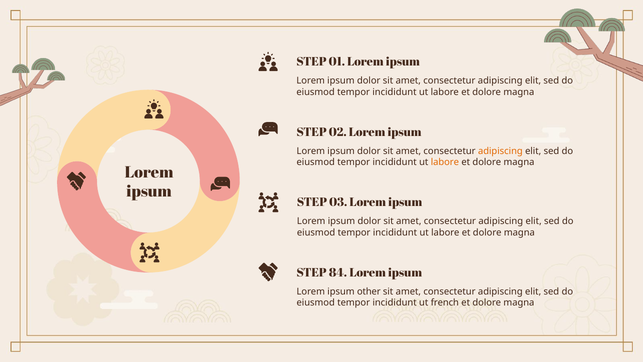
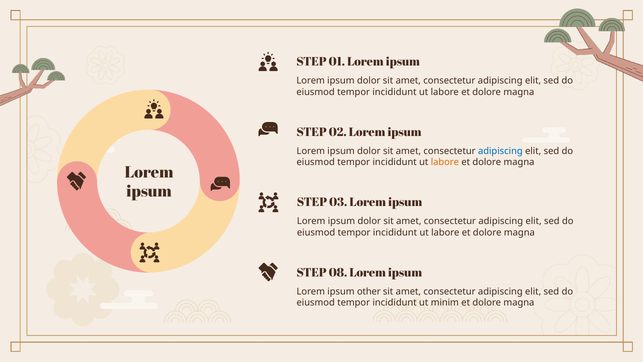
adipiscing colour: orange -> blue (500, 151)
84: 84 -> 08 (338, 272)
french: french -> minim (445, 303)
